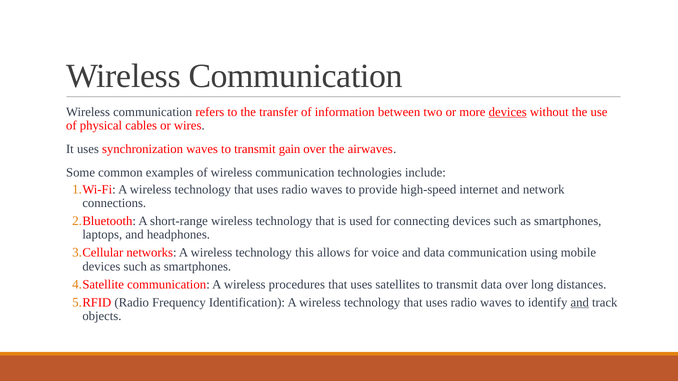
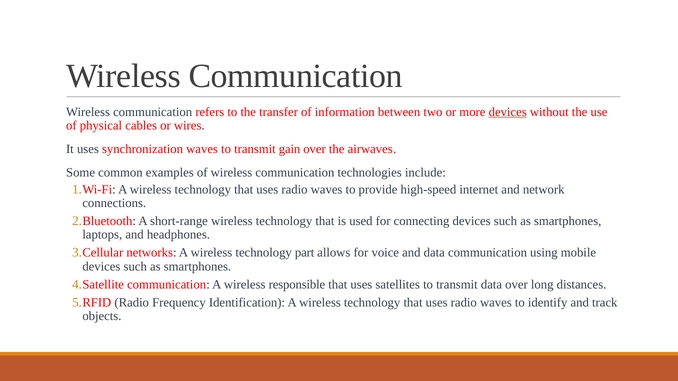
this: this -> part (305, 253)
procedures: procedures -> responsible (297, 285)
and underline: present -> none (580, 303)
